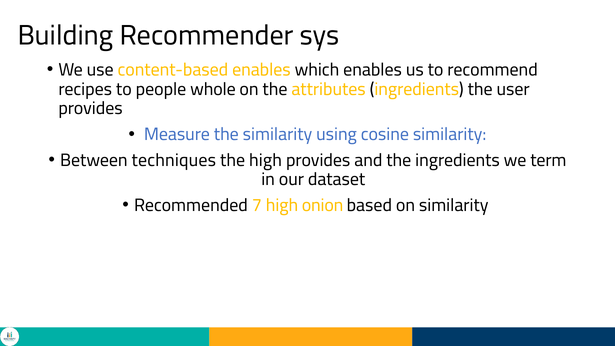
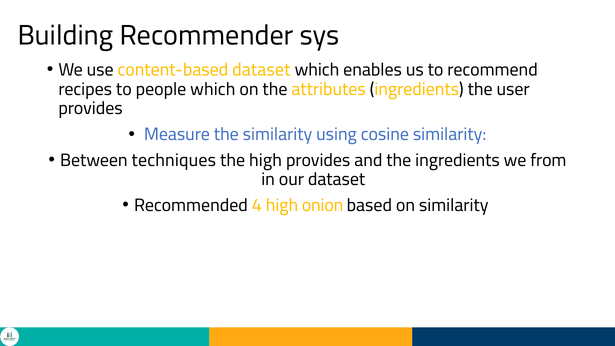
content-based enables: enables -> dataset (261, 70)
people whole: whole -> which (213, 89)
term: term -> from (548, 160)
7: 7 -> 4 (257, 205)
